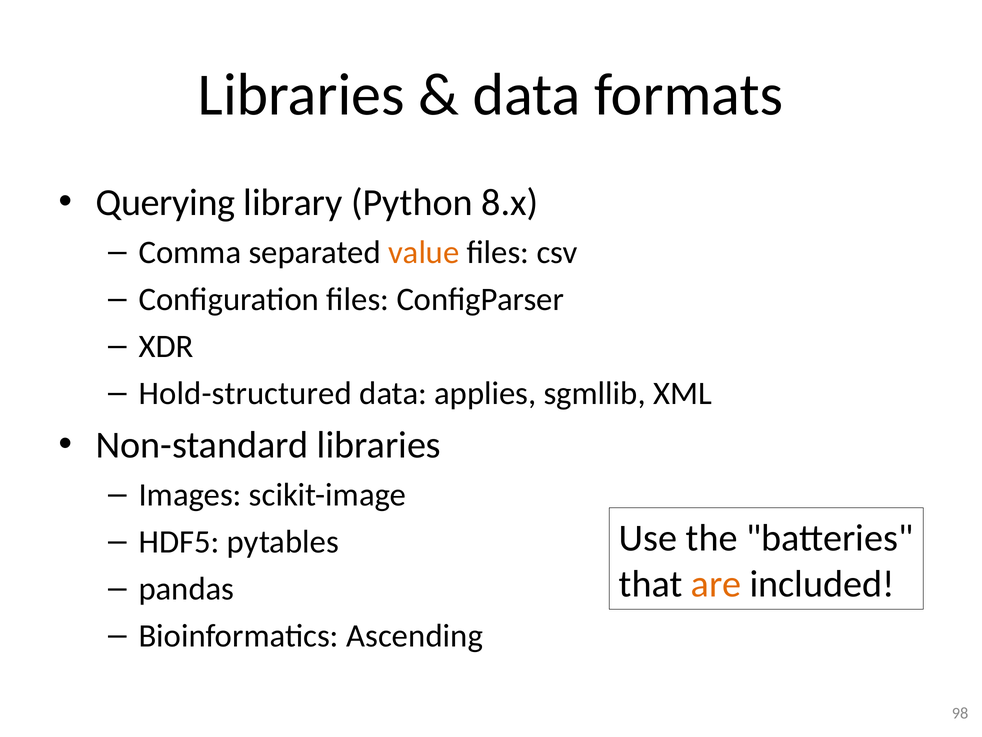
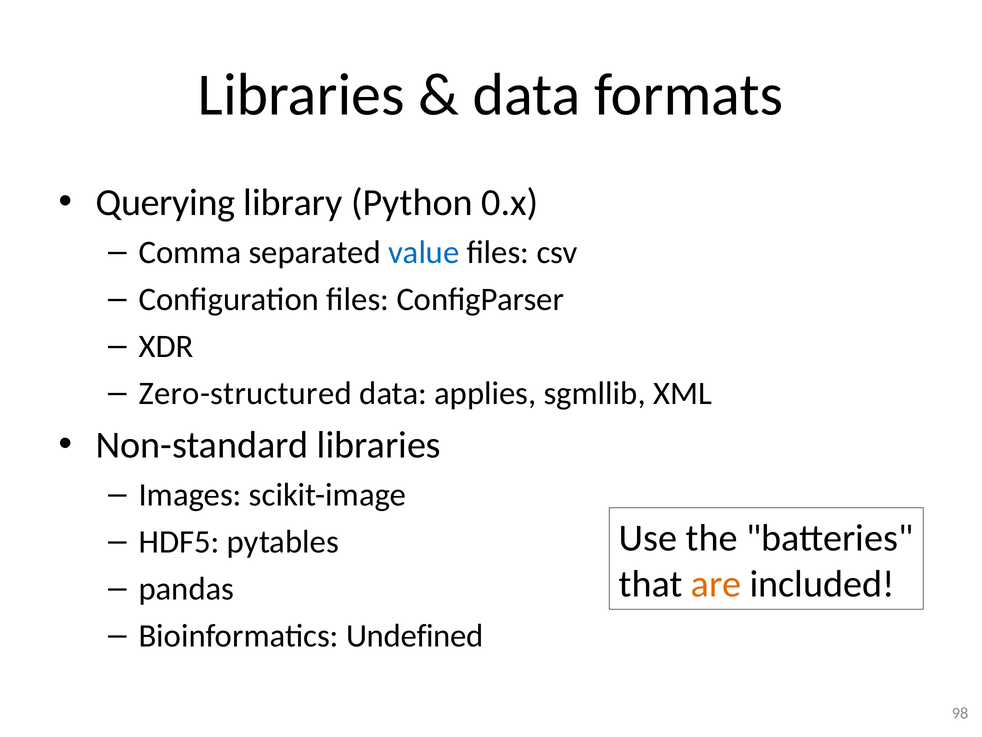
8.x: 8.x -> 0.x (510, 202)
value colour: orange -> blue (424, 252)
Hold-structured: Hold-structured -> Zero-structured (245, 393)
Ascending: Ascending -> Undefined (415, 635)
